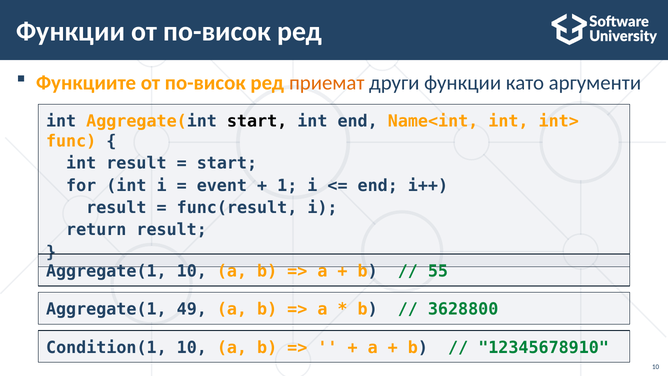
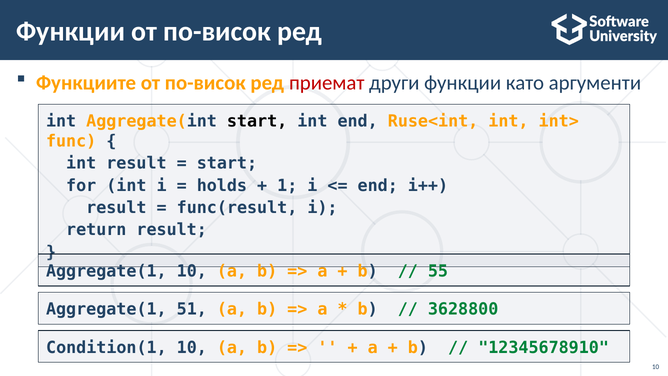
приемат colour: orange -> red (327, 83)
Name<int: Name<int -> Ruse<int (433, 121)
event: event -> holds (222, 185)
49: 49 -> 51 (192, 309)
